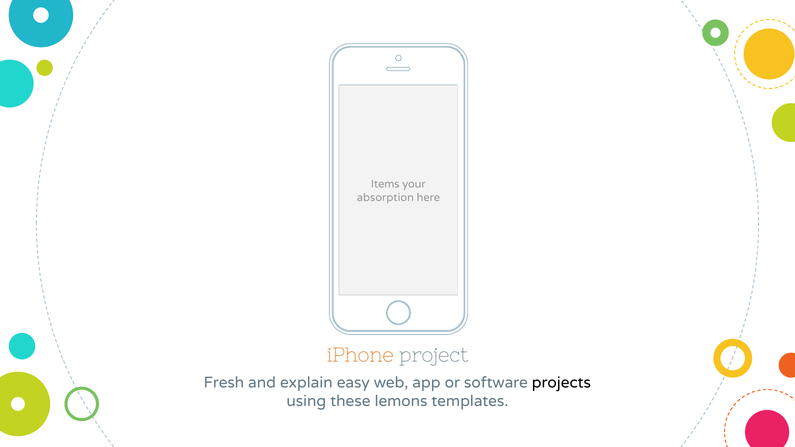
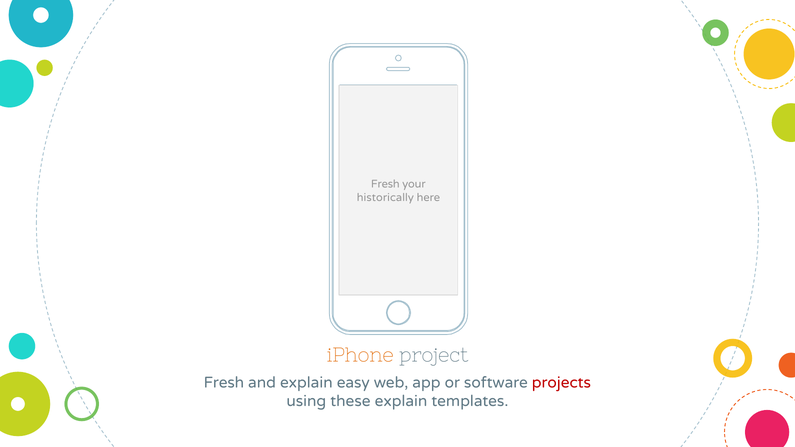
Items: Items -> Fresh (385, 184)
absorption: absorption -> historically (385, 198)
projects colour: black -> red (561, 383)
these lemons: lemons -> explain (401, 401)
